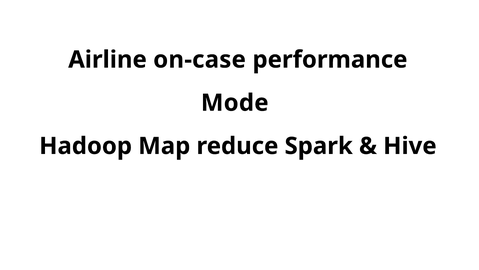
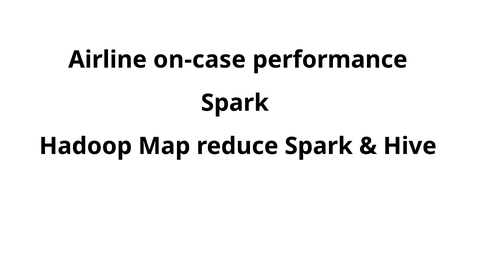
Mode: Mode -> Spark (235, 103)
